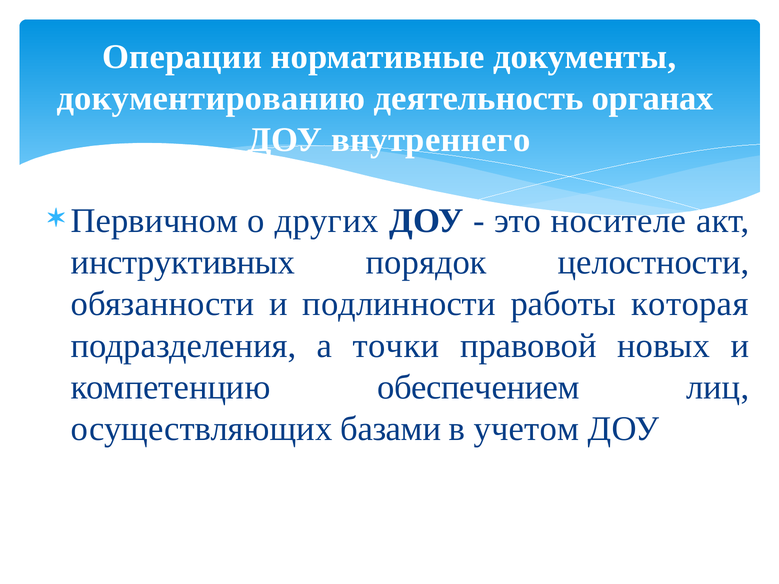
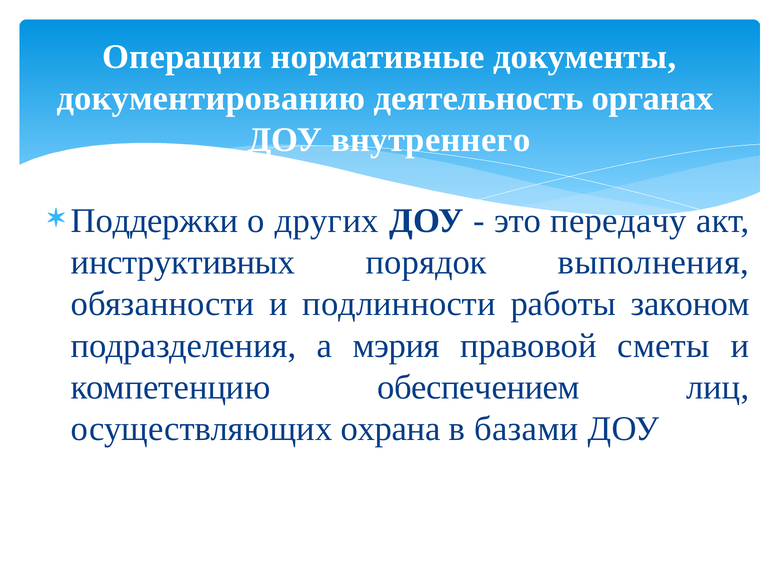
Первичном: Первичном -> Поддержки (155, 221)
носителе: носителе -> передачу (619, 221)
целостности: целостности -> выполнения (653, 263)
которая: которая -> законом (690, 304)
точки: точки -> мэрия (396, 346)
новых: новых -> сметы (663, 346)
базами: базами -> охрана (391, 429)
учетом: учетом -> базами (526, 429)
